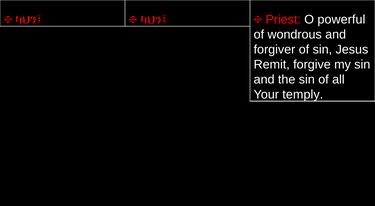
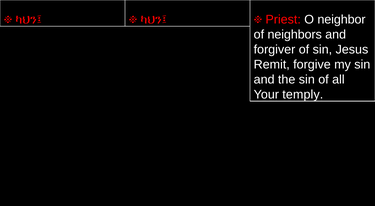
powerful: powerful -> neighbor (342, 20)
wondrous: wondrous -> neighbors (295, 35)
